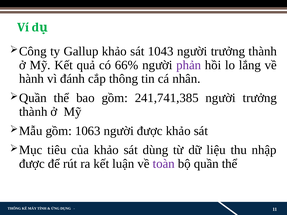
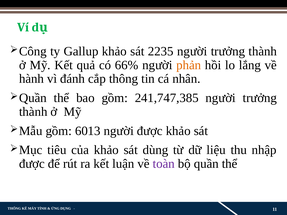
1043: 1043 -> 2235 (161, 51)
phản colour: purple -> orange (189, 65)
241,741,385: 241,741,385 -> 241,747,385 (167, 98)
1063: 1063 -> 6013 (88, 131)
